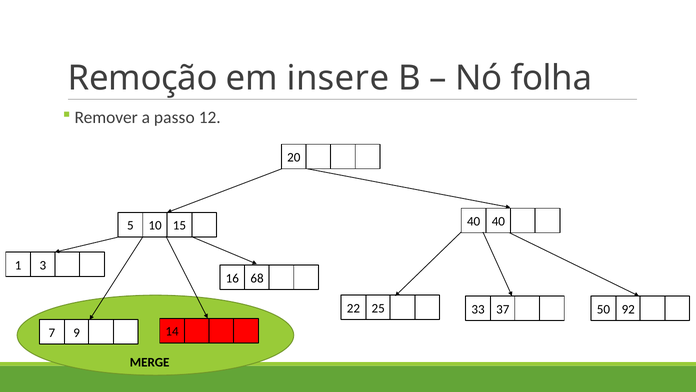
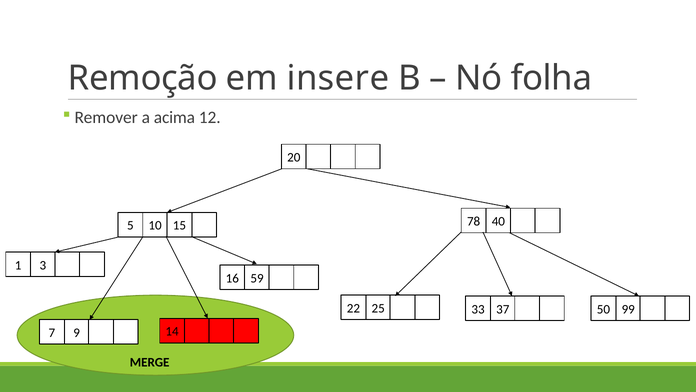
passo: passo -> acima (174, 117)
15 40: 40 -> 78 (474, 221)
68: 68 -> 59 (257, 278)
92: 92 -> 99 (628, 309)
